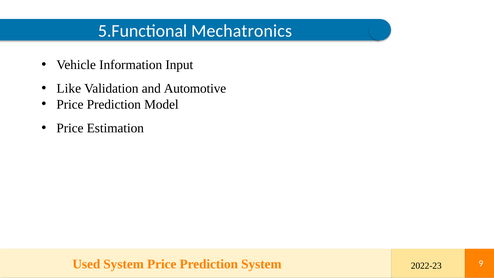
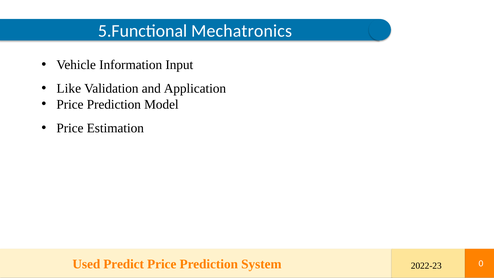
Automotive: Automotive -> Application (195, 88)
Used System: System -> Predict (124, 264)
9: 9 -> 0 (481, 263)
